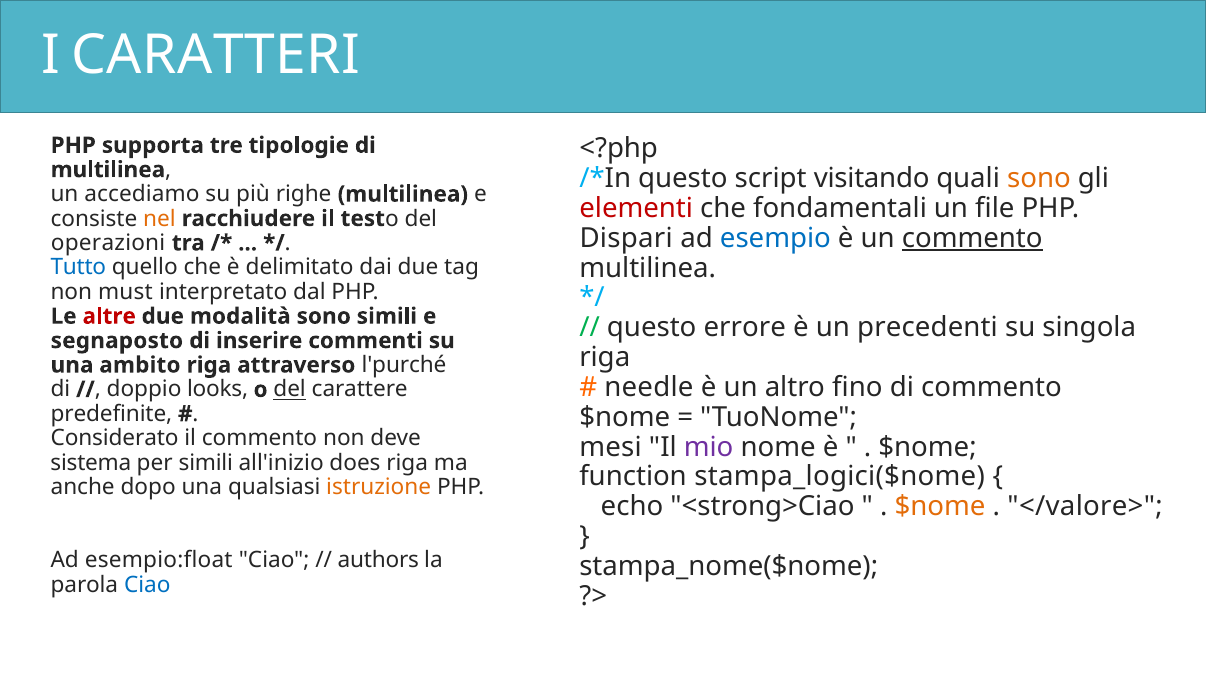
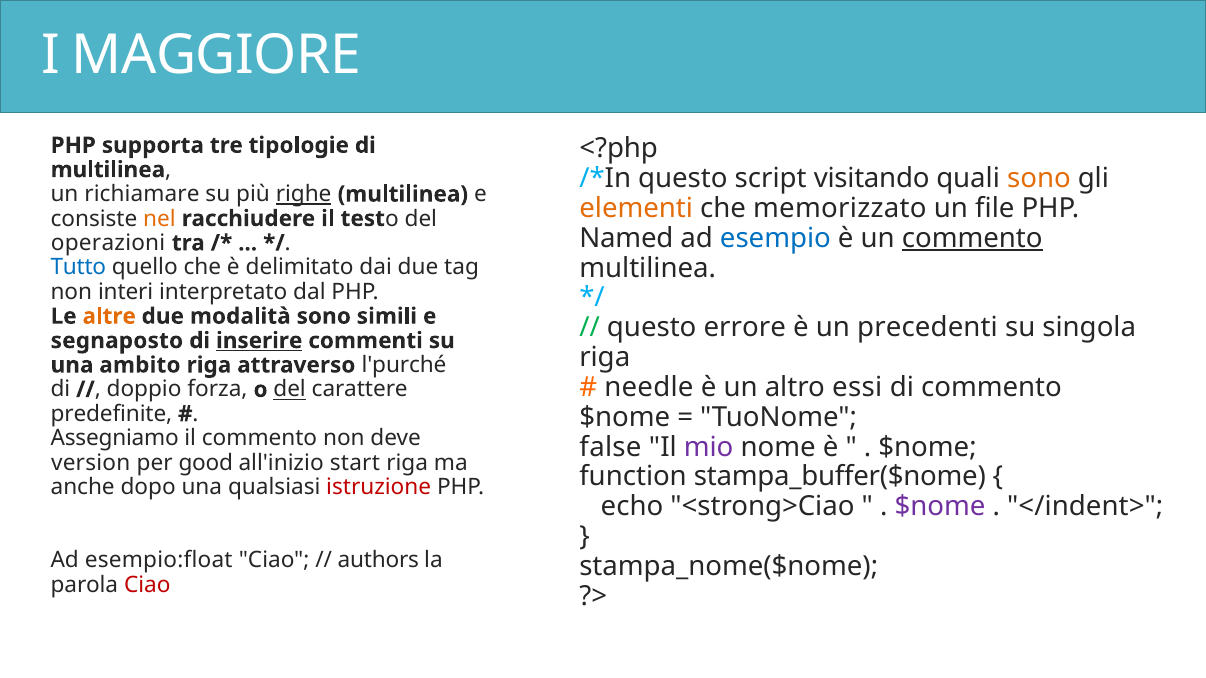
CARATTERI: CARATTERI -> MAGGIORE (216, 56)
accediamo: accediamo -> richiamare (142, 194)
righe underline: none -> present (304, 194)
elementi colour: red -> orange (636, 208)
fondamentali: fondamentali -> memorizzato (840, 208)
Dispari: Dispari -> Named (626, 238)
must: must -> interi (126, 292)
altre colour: red -> orange (109, 316)
inserire underline: none -> present (259, 341)
fino: fino -> essi (857, 388)
looks: looks -> forza (217, 390)
Considerato: Considerato -> Assegniamo (115, 439)
mesi: mesi -> false (611, 447)
sistema: sistema -> version (91, 463)
per simili: simili -> good (206, 463)
does: does -> start (355, 463)
stampa_logici($nome: stampa_logici($nome -> stampa_buffer($nome (840, 477)
istruzione colour: orange -> red (379, 487)
$nome colour: orange -> purple (940, 507)
</valore>: </valore> -> </indent> (1085, 507)
Ciao colour: blue -> red (147, 585)
